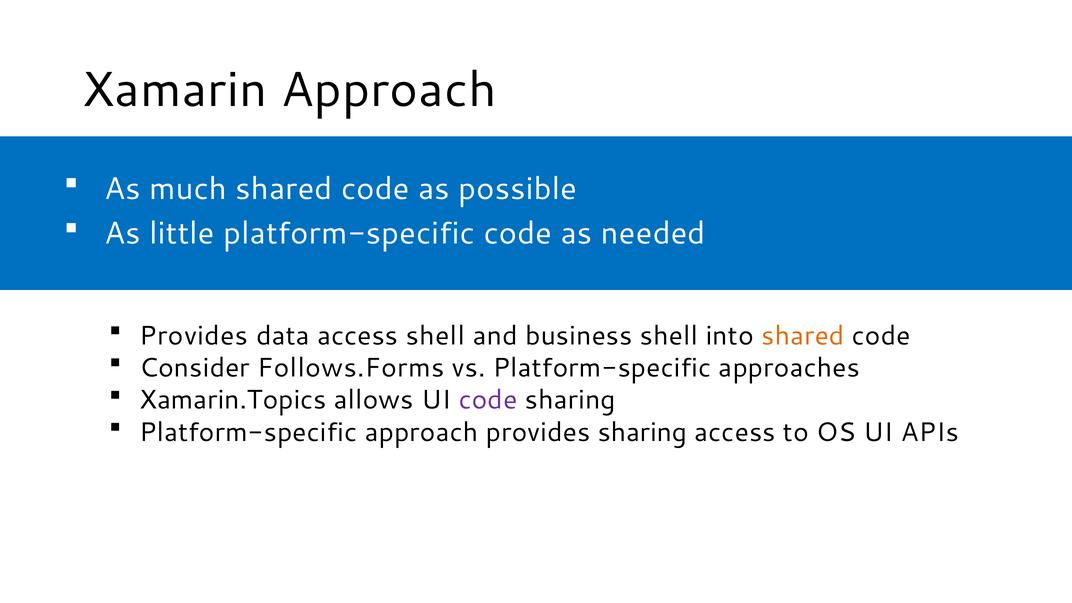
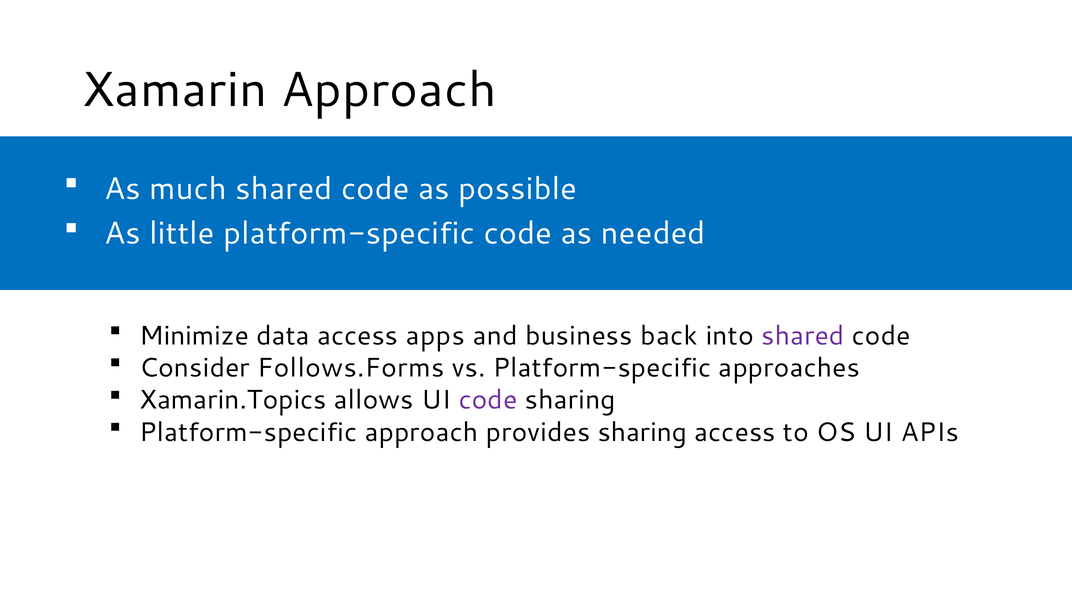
Provides: Provides -> Minimize (194, 336)
access shell: shell -> apps (435, 336)
business shell: shell -> back (669, 336)
shared colour: orange -> purple (803, 336)
